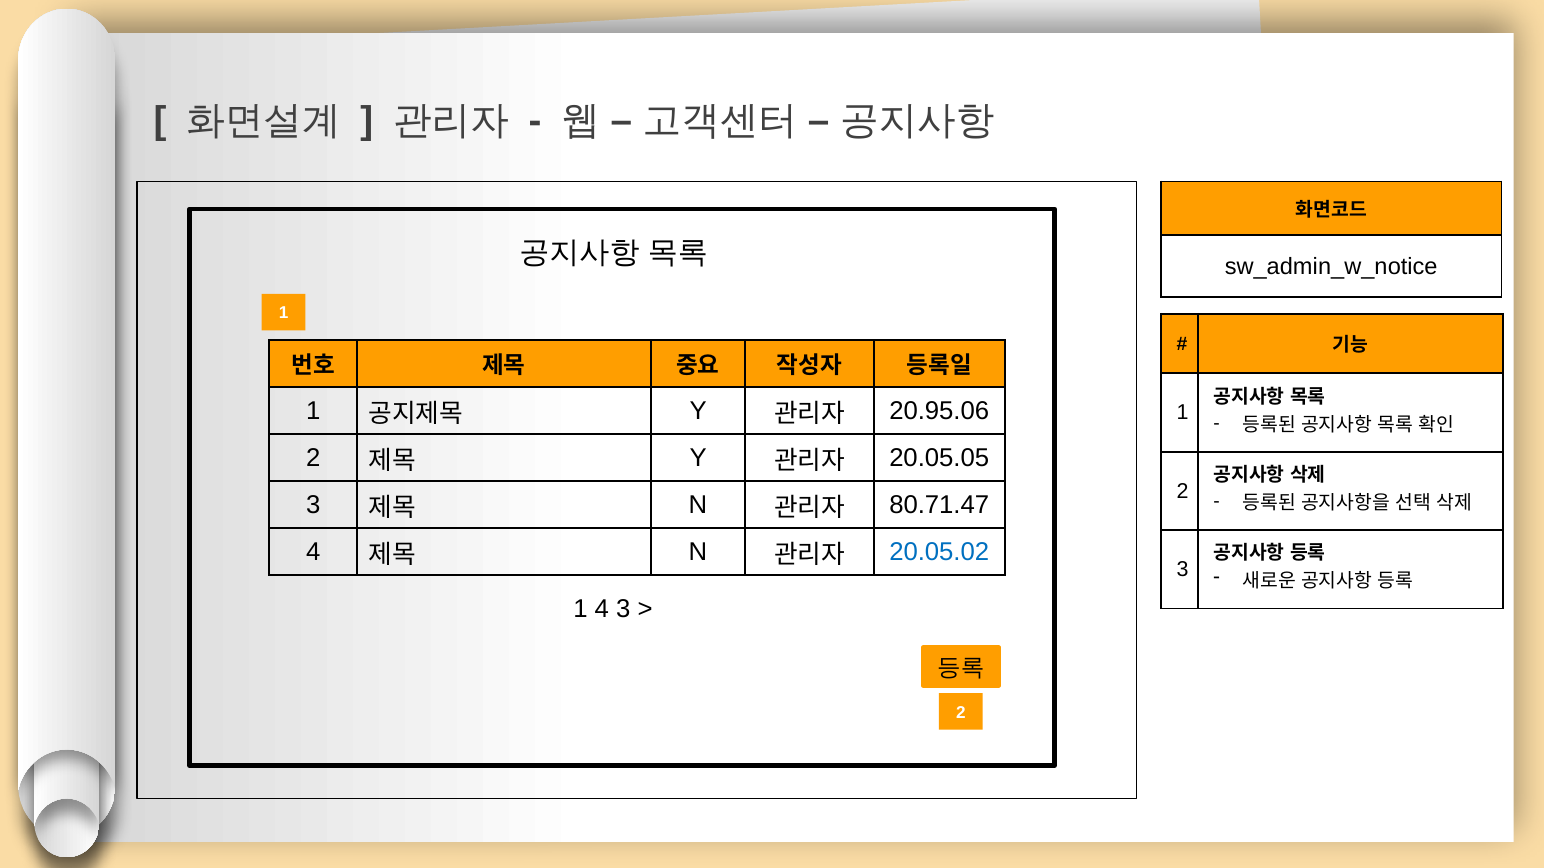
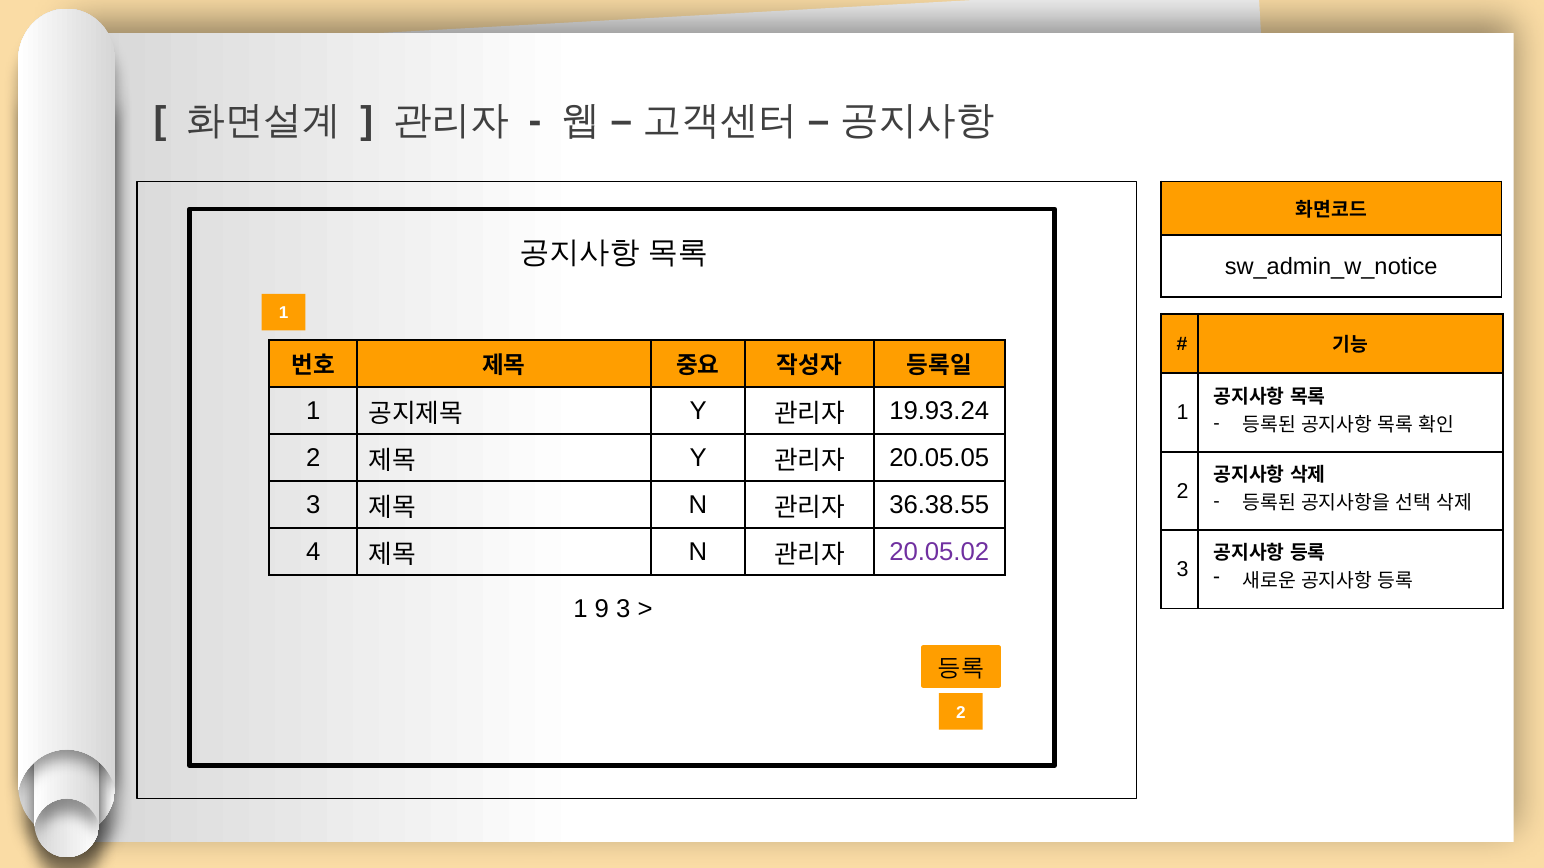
20.95.06: 20.95.06 -> 19.93.24 (939, 411)
80.71.47: 80.71.47 -> 36.38.55 (939, 505)
20.05.02 colour: blue -> purple (939, 552)
1 4: 4 -> 9 (602, 609)
